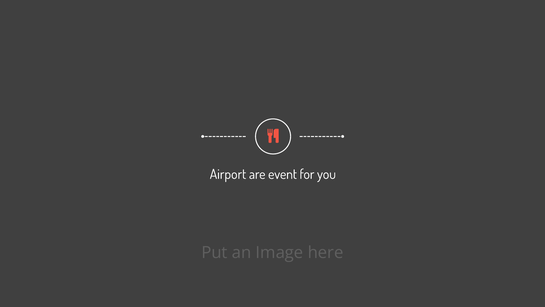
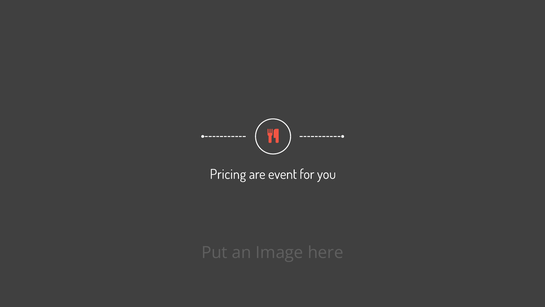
Airport: Airport -> Pricing (228, 174)
